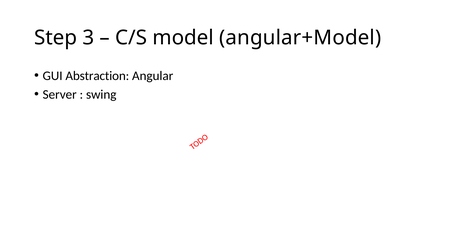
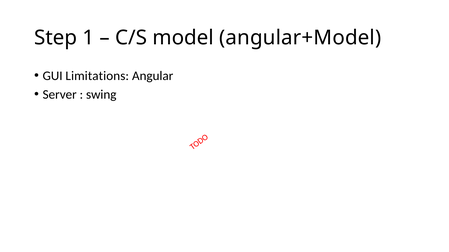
3: 3 -> 1 (88, 38)
Abstraction: Abstraction -> Limitations (97, 76)
